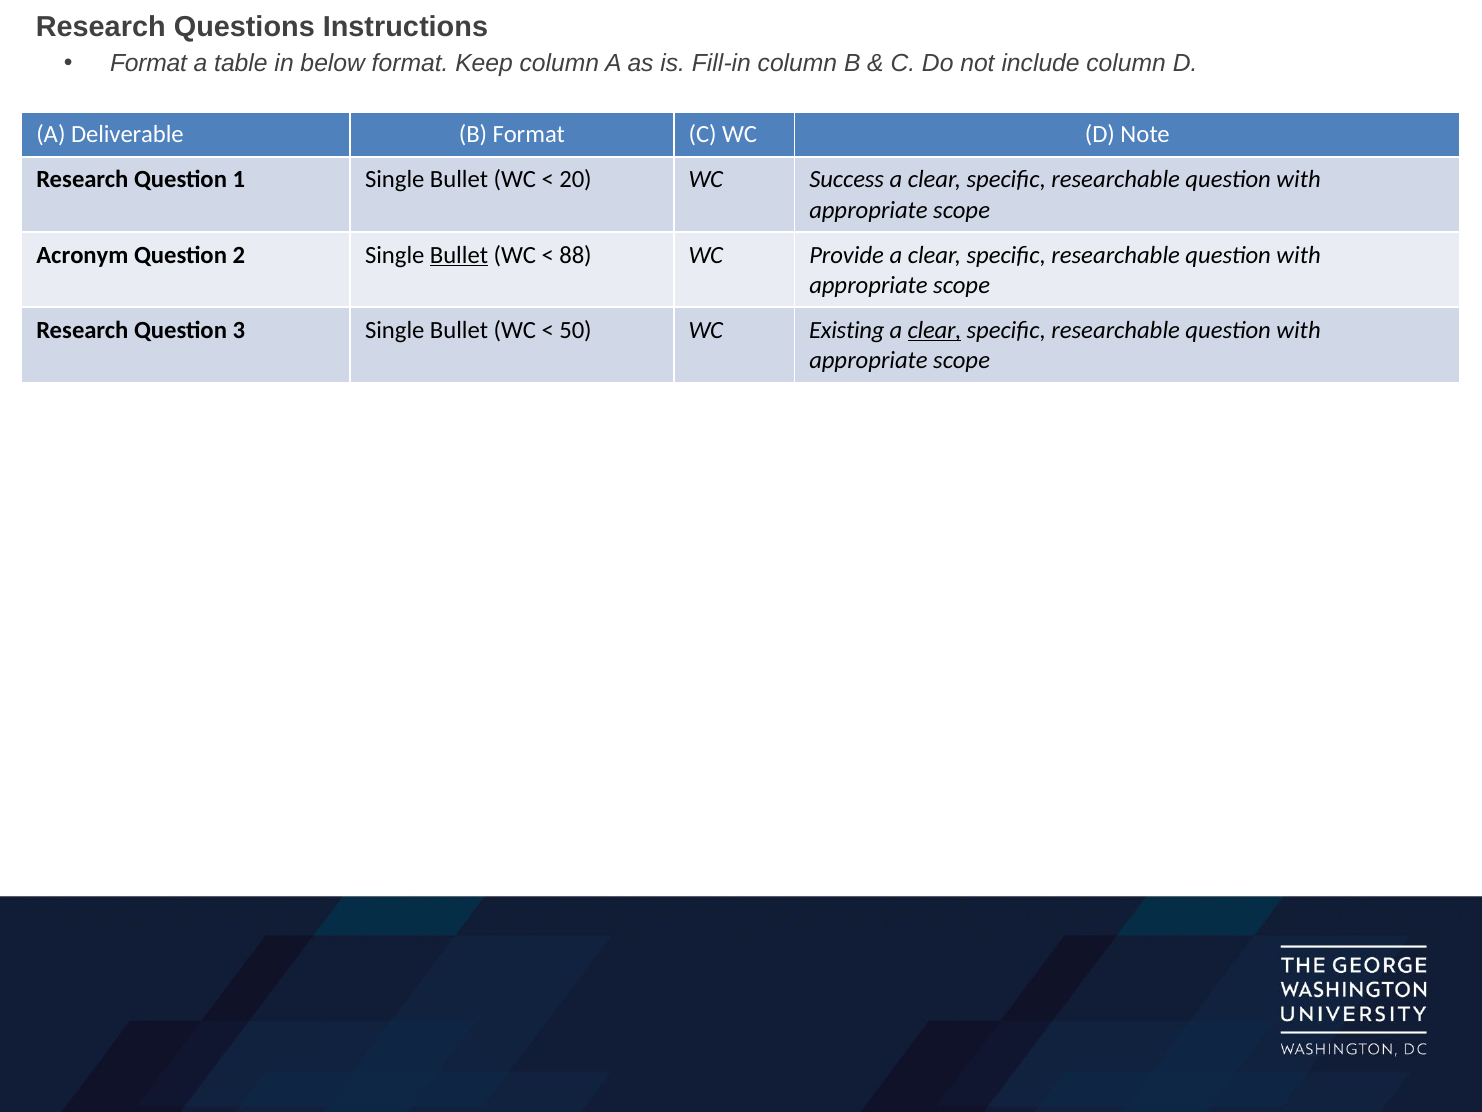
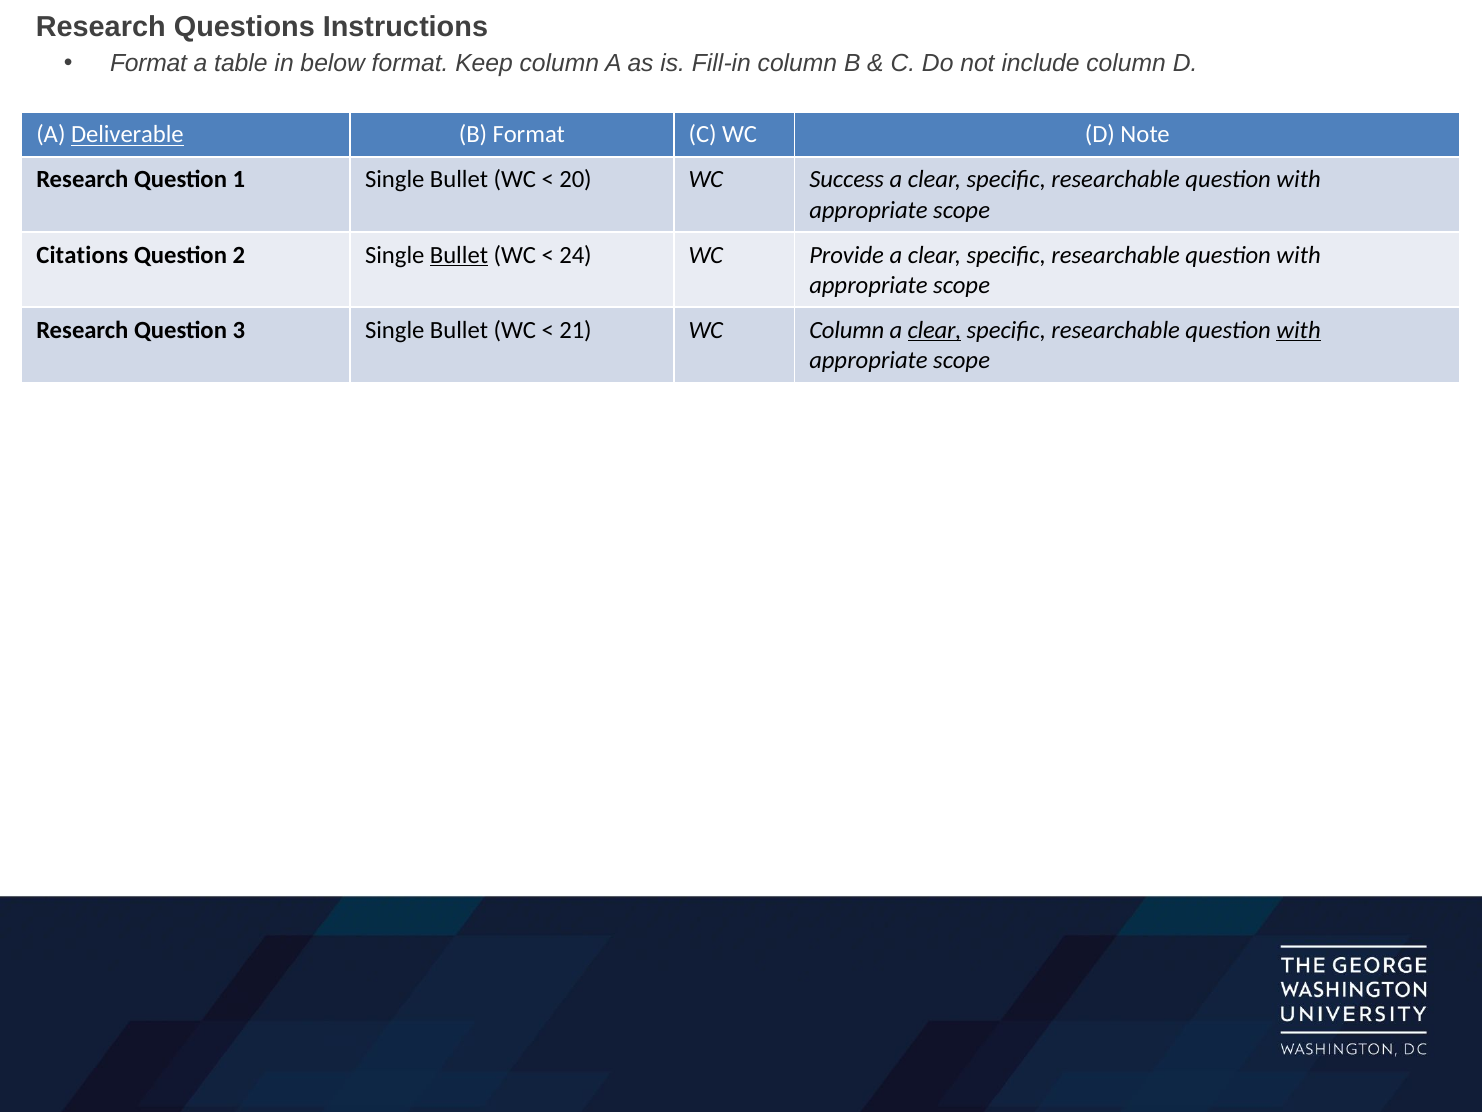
Deliverable underline: none -> present (127, 135)
Acronym: Acronym -> Citations (82, 255)
88: 88 -> 24 (576, 255)
50: 50 -> 21 (576, 330)
WC Existing: Existing -> Column (847, 330)
with underline: none -> present (1299, 330)
